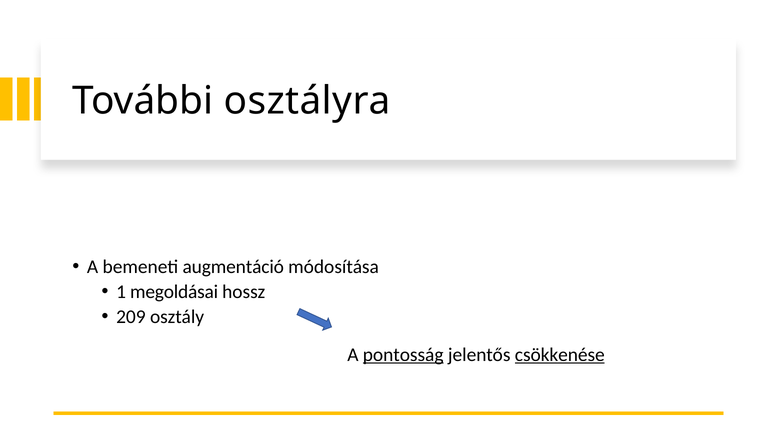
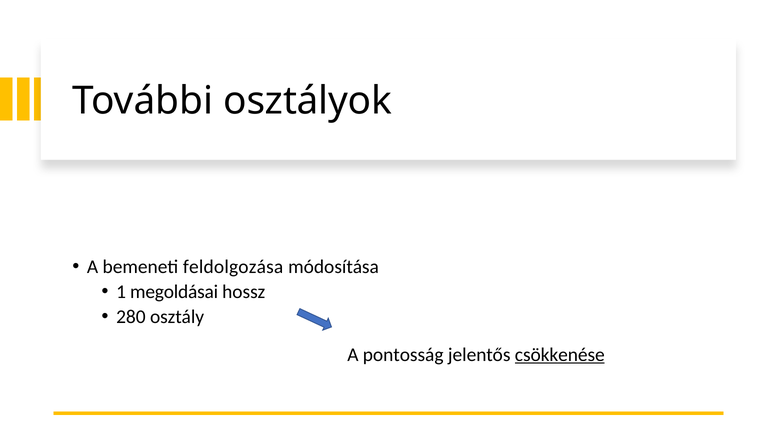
osztályra: osztályra -> osztályok (308, 101)
augmentáció: augmentáció -> feldolgozása (233, 267)
209: 209 -> 280 (131, 317)
pontosság underline: present -> none (403, 355)
